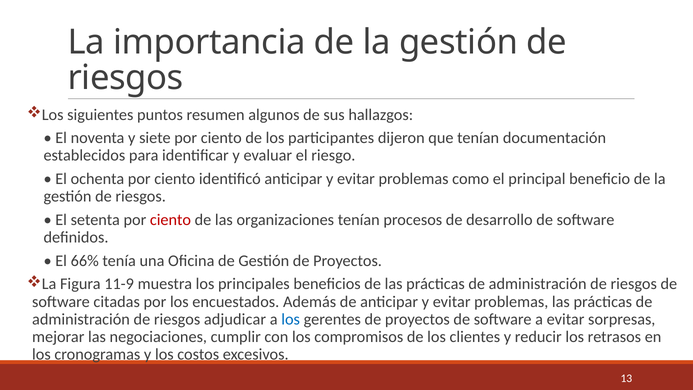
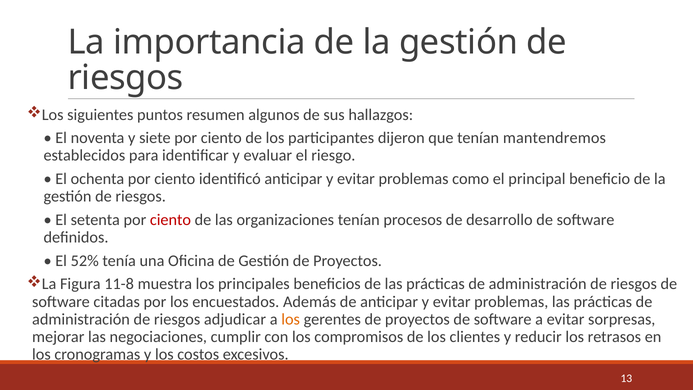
documentación: documentación -> mantendremos (554, 138)
66%: 66% -> 52% (85, 261)
11-9: 11-9 -> 11-8 (119, 284)
los colour: blue -> orange (291, 319)
